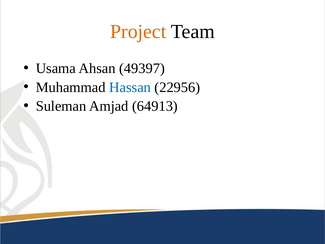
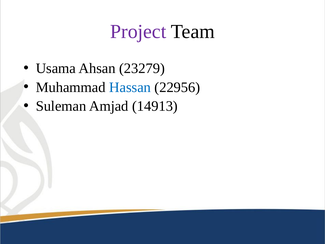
Project colour: orange -> purple (138, 31)
49397: 49397 -> 23279 (142, 68)
64913: 64913 -> 14913 (155, 106)
